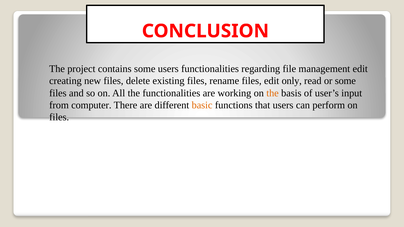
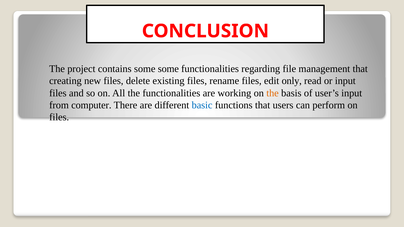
some users: users -> some (168, 69)
management edit: edit -> that (360, 69)
or some: some -> input (345, 81)
basic colour: orange -> blue (202, 105)
